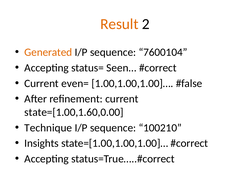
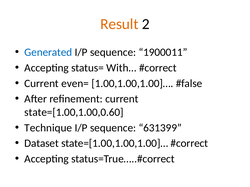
Generated colour: orange -> blue (48, 52)
7600104: 7600104 -> 1900011 (163, 52)
Seen…: Seen… -> With… (121, 68)
state=[1.00,1.60,0.00: state=[1.00,1.60,0.00 -> state=[1.00,1.00,0.60 (74, 113)
100210: 100210 -> 631399 (160, 128)
Insights: Insights -> Dataset (42, 144)
